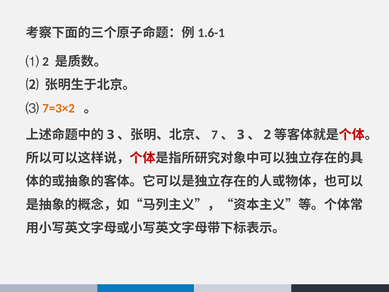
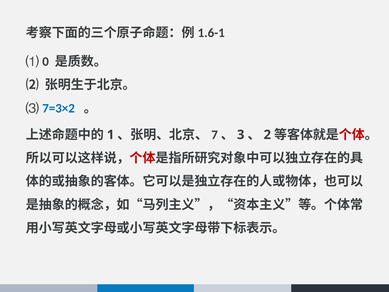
⑴ 2: 2 -> 0 (46, 62)
7=3×2 colour: orange -> blue (59, 108)
3: 3 -> 1 (111, 135)
